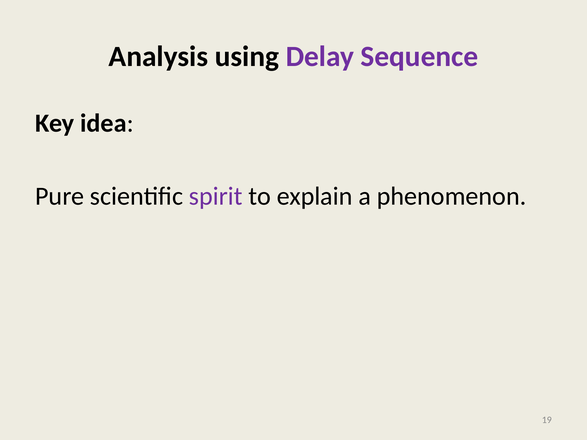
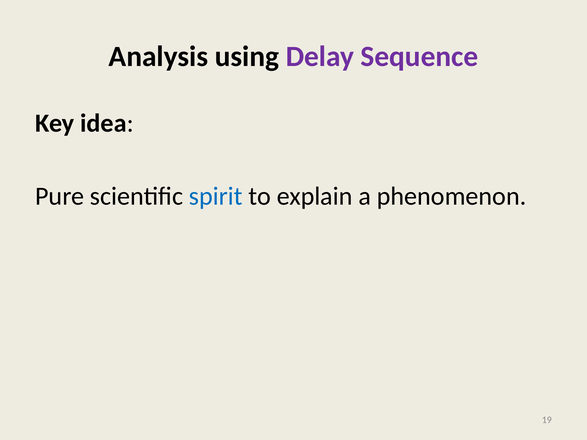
spirit colour: purple -> blue (216, 196)
